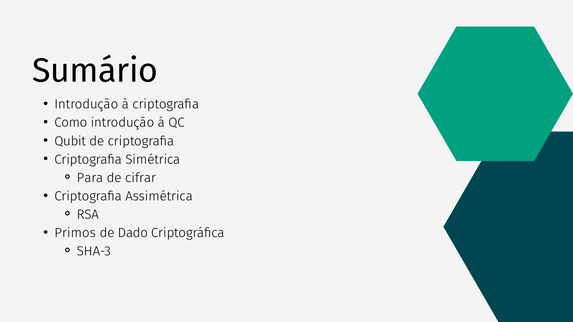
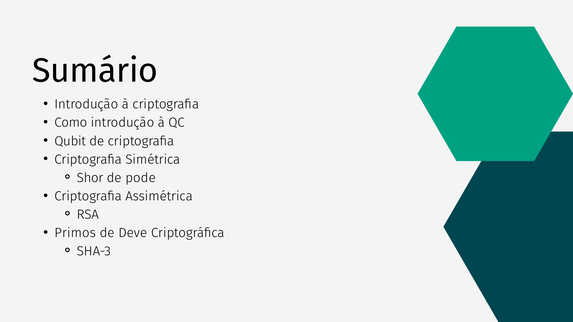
Para: Para -> Shor (90, 178)
cifrar: cifrar -> pode (141, 178)
Dado: Dado -> Deve (133, 233)
